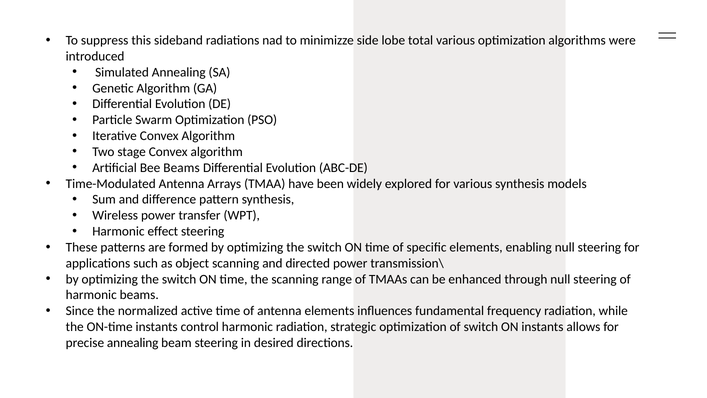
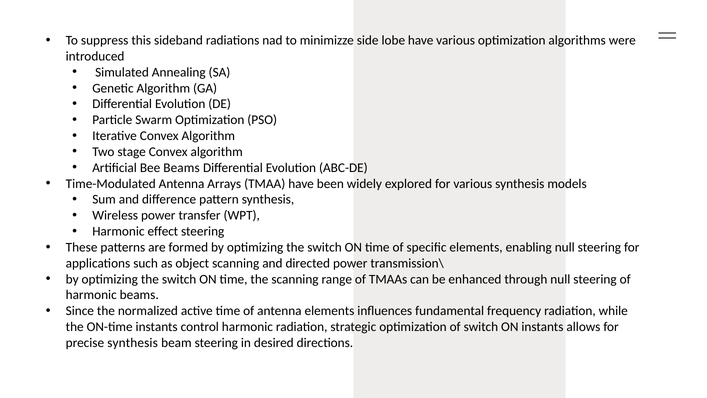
lobe total: total -> have (421, 40)
precise annealing: annealing -> synthesis (133, 343)
